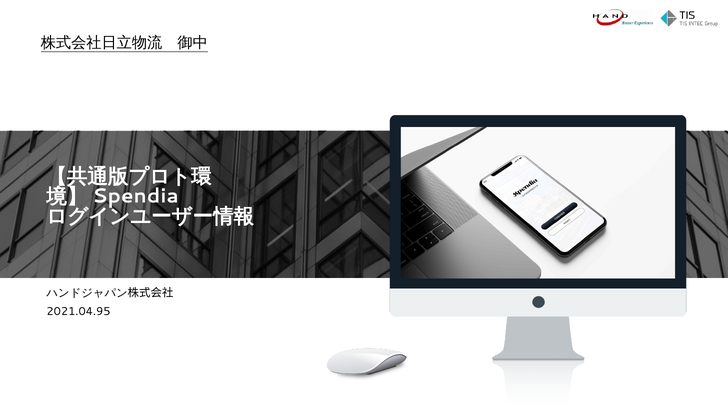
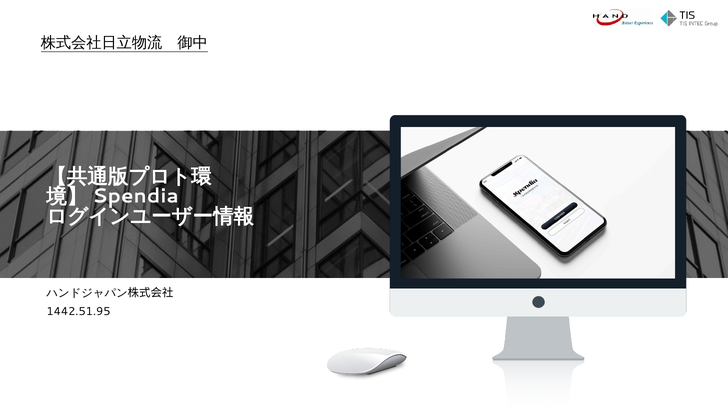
2021.04.95: 2021.04.95 -> 1442.51.95 (79, 312)
